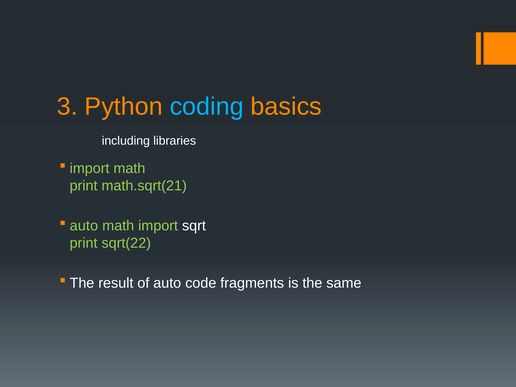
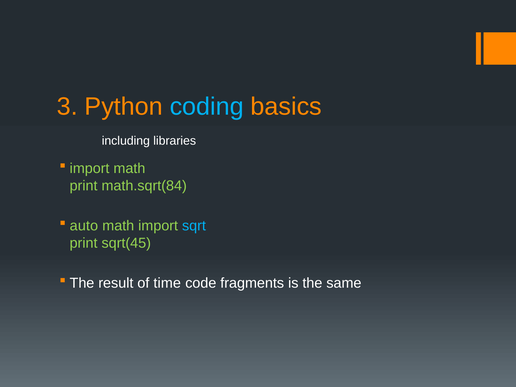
math.sqrt(21: math.sqrt(21 -> math.sqrt(84 (144, 186)
sqrt colour: white -> light blue (194, 226)
sqrt(22: sqrt(22 -> sqrt(45 (126, 243)
of auto: auto -> time (167, 283)
